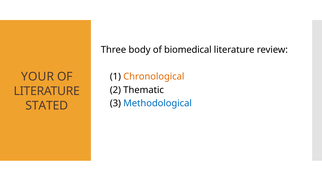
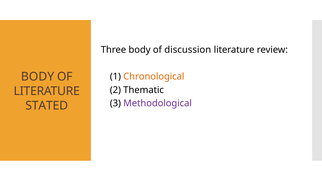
biomedical: biomedical -> discussion (188, 50)
YOUR: YOUR -> BODY (38, 77)
Methodological colour: blue -> purple (158, 103)
